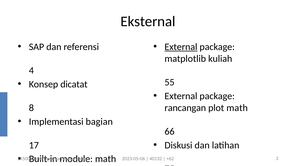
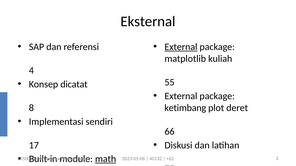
rancangan: rancangan -> ketimbang (185, 108)
plot math: math -> deret (237, 108)
bagian: bagian -> sendiri (99, 122)
math underline: none -> present (106, 159)
